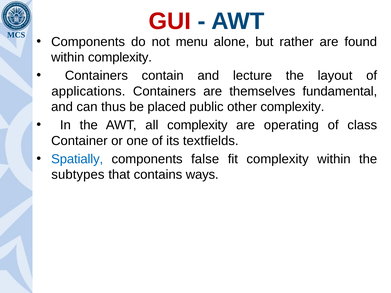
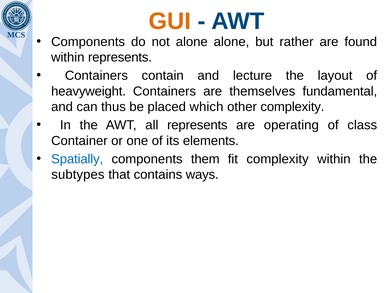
GUI colour: red -> orange (170, 21)
not menu: menu -> alone (192, 42)
within complexity: complexity -> represents (120, 57)
applications: applications -> heavyweight (89, 91)
public: public -> which (206, 107)
all complexity: complexity -> represents (197, 125)
textfields: textfields -> elements (211, 141)
false: false -> them (205, 159)
